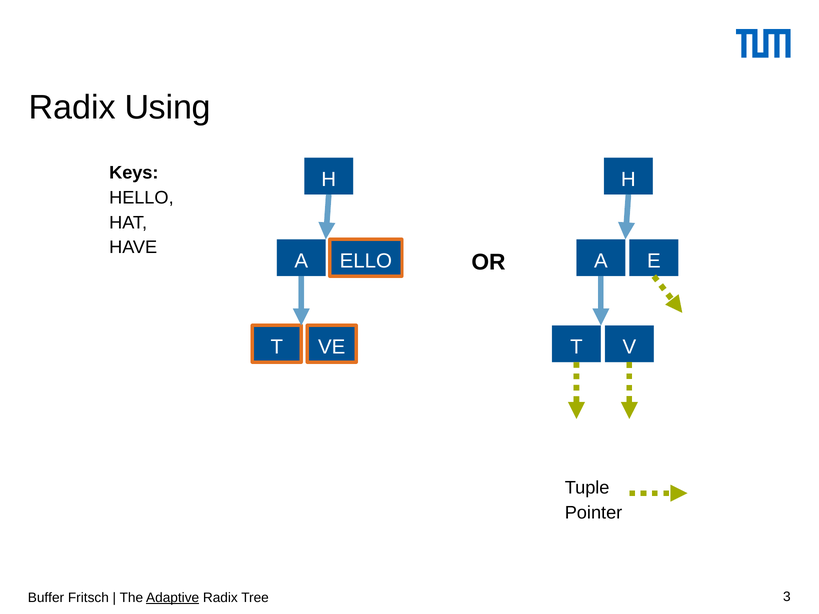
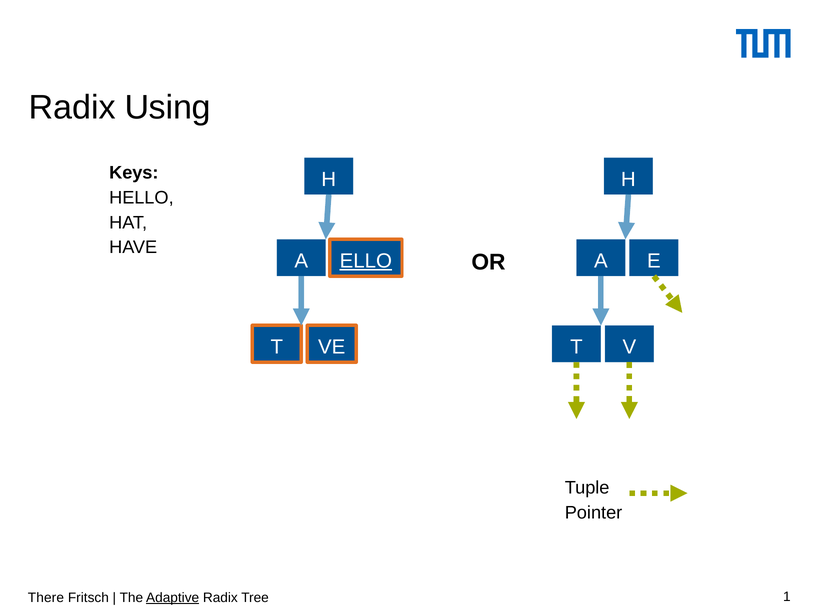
ELLO underline: none -> present (366, 261)
Buffer: Buffer -> There (46, 598)
3: 3 -> 1 (787, 597)
